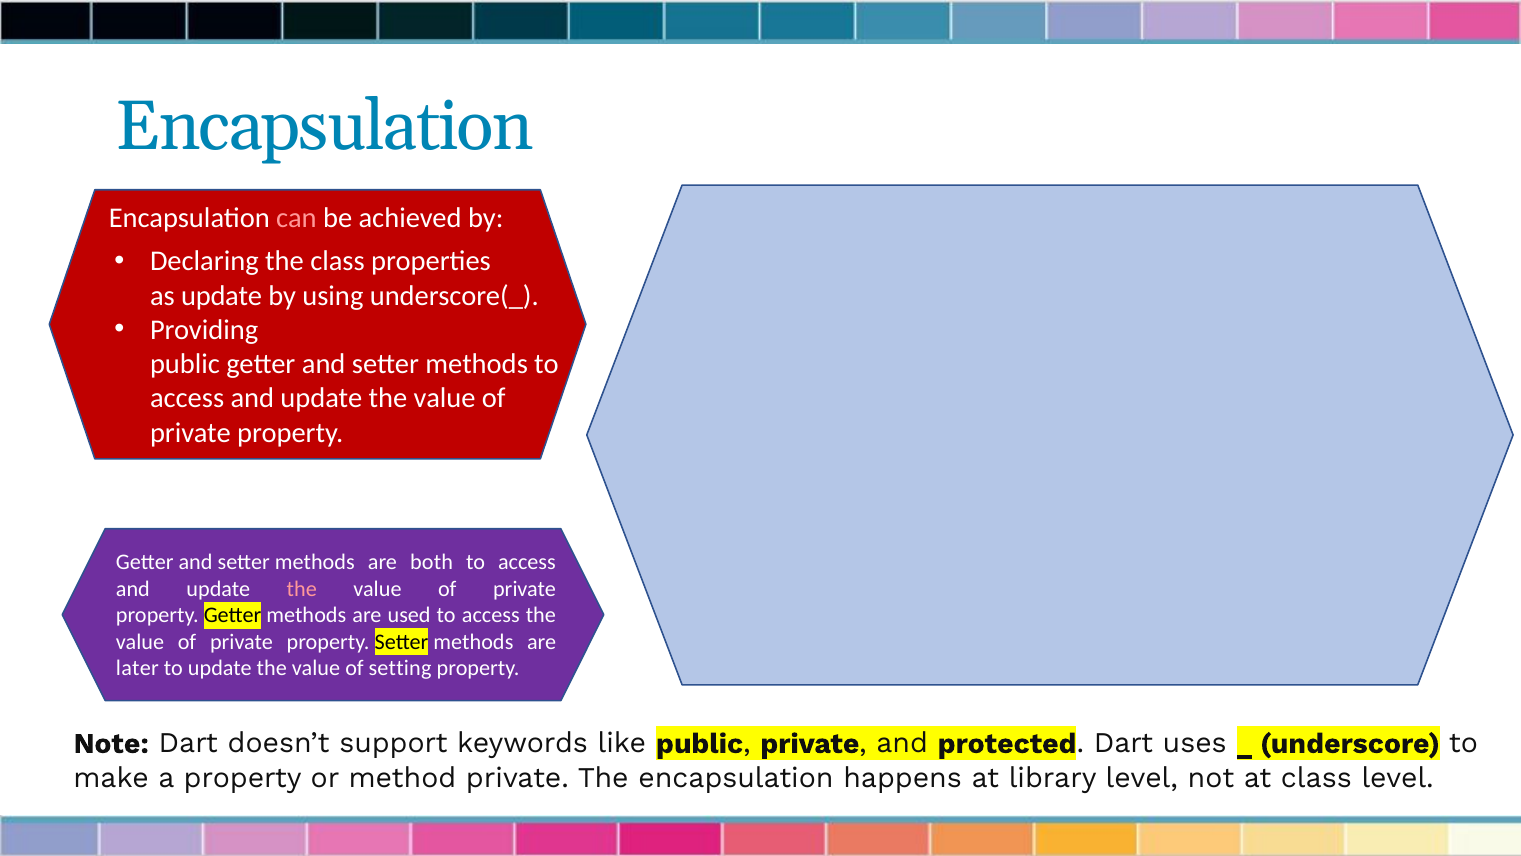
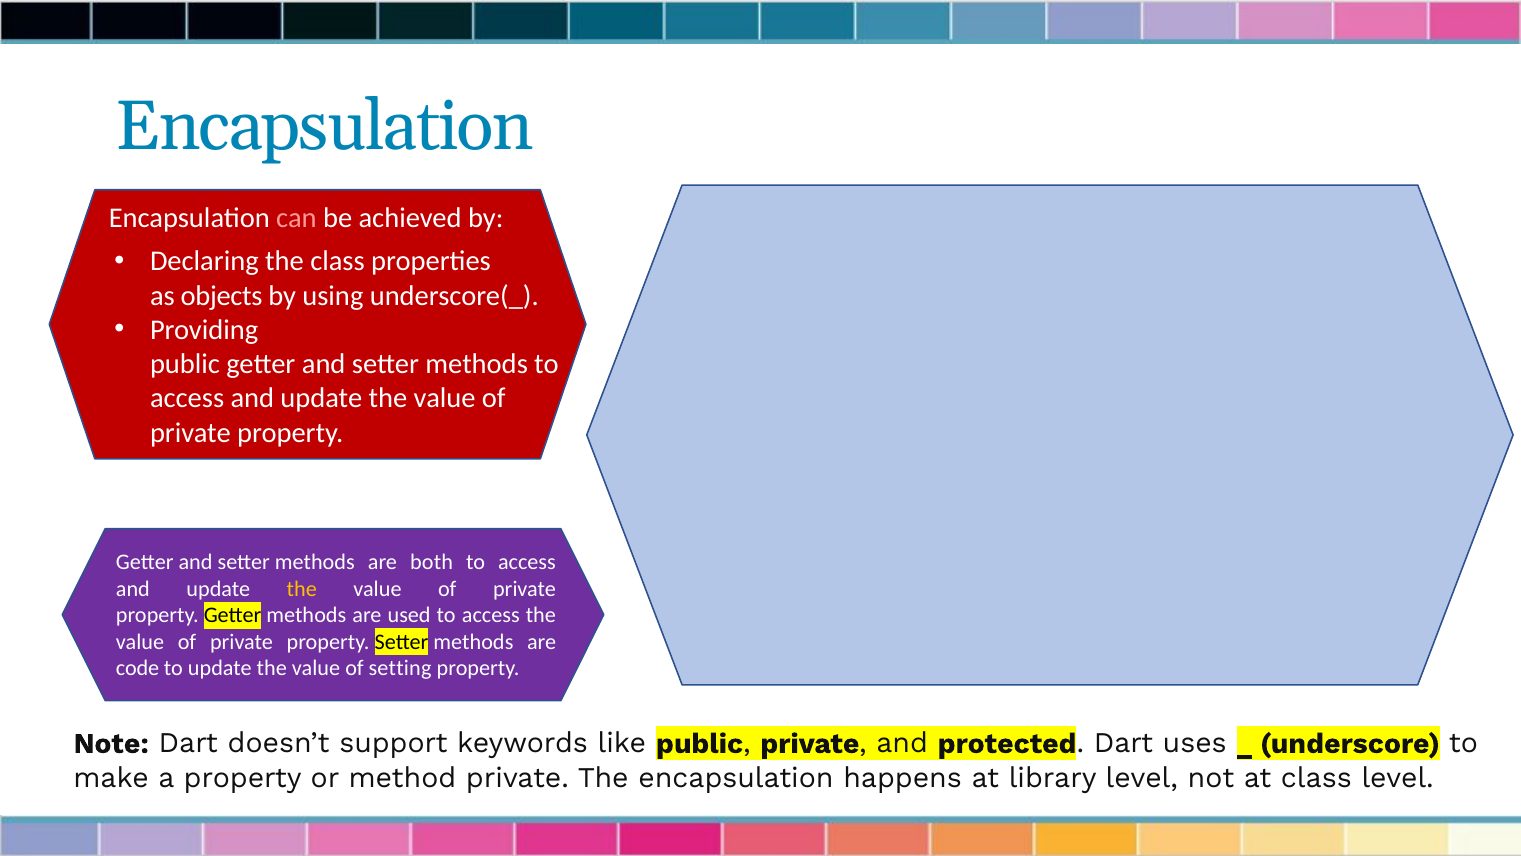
as update: update -> objects (222, 295)
the colour: pink -> yellow (302, 588)
later: later -> code (138, 668)
